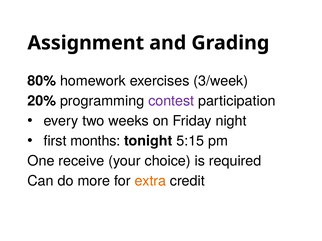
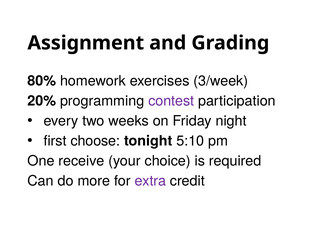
months: months -> choose (95, 141)
5:15: 5:15 -> 5:10 (190, 141)
extra colour: orange -> purple (150, 181)
